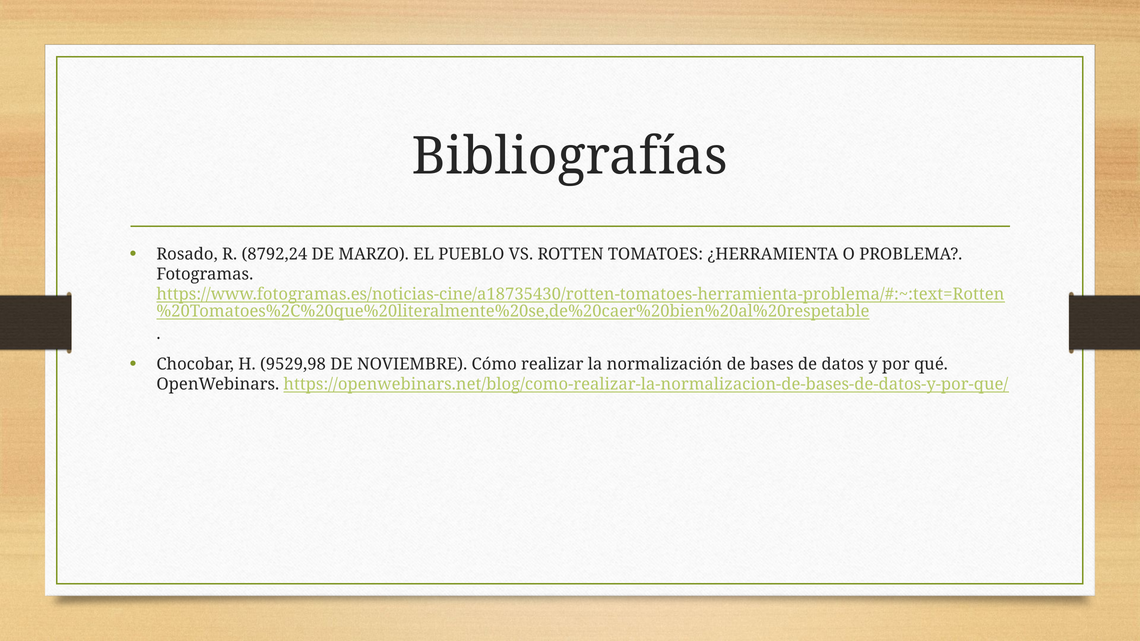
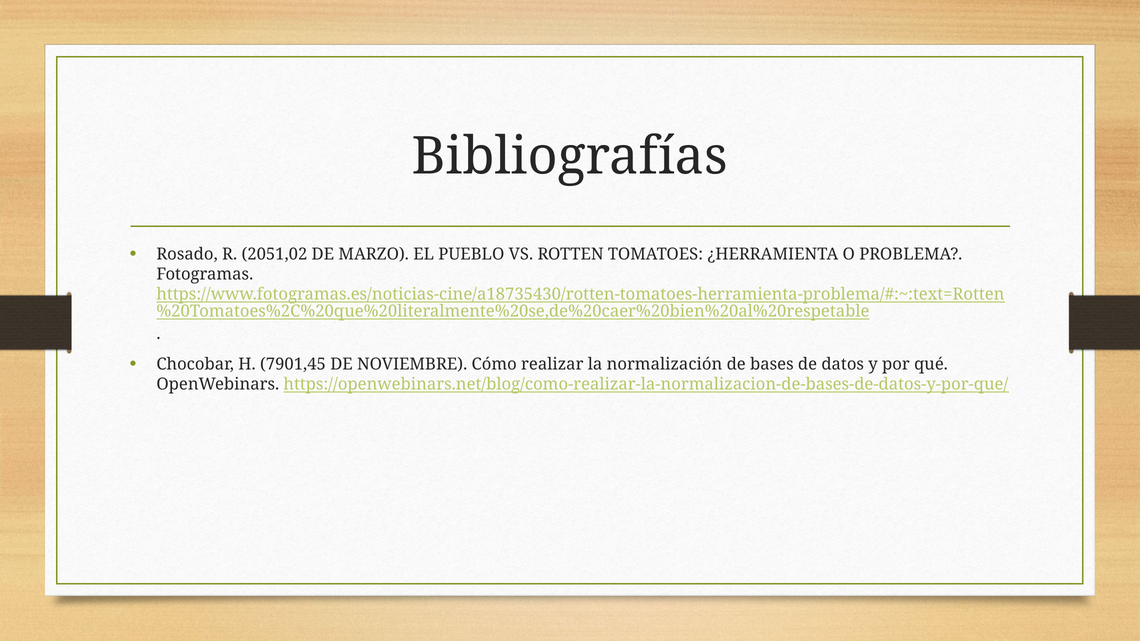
8792,24: 8792,24 -> 2051,02 (274, 255)
9529,98: 9529,98 -> 7901,45 (293, 364)
